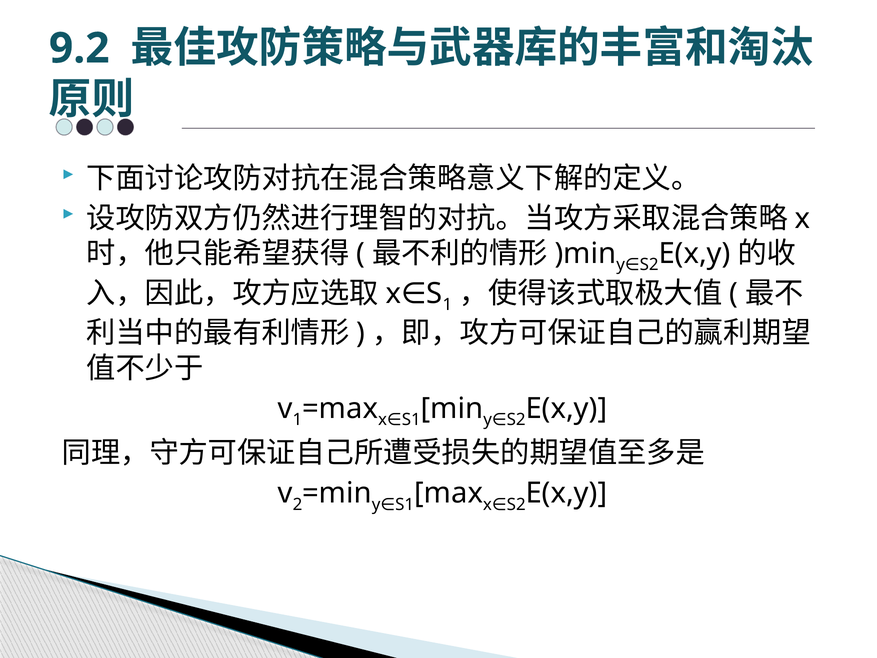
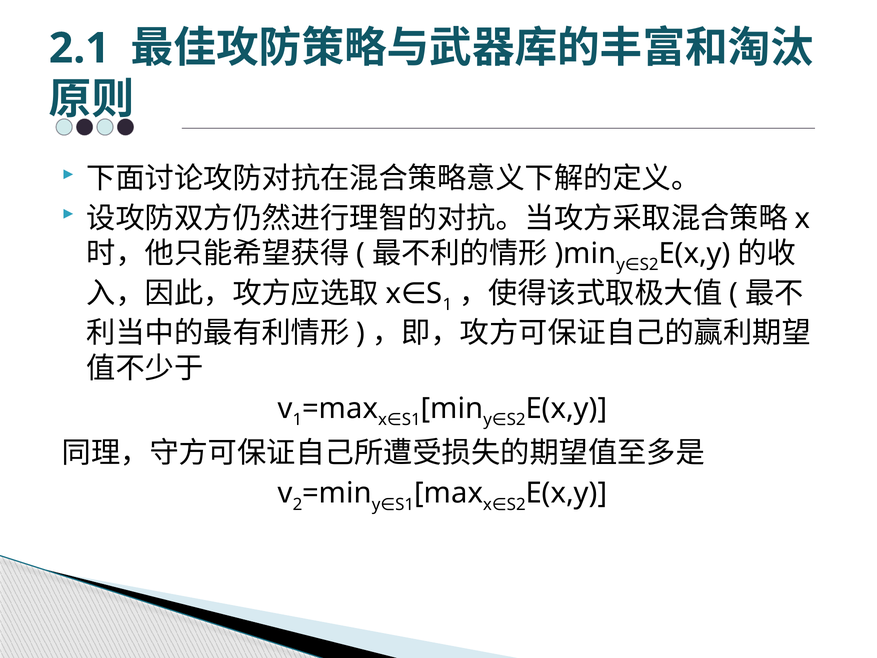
9.2: 9.2 -> 2.1 (79, 48)
